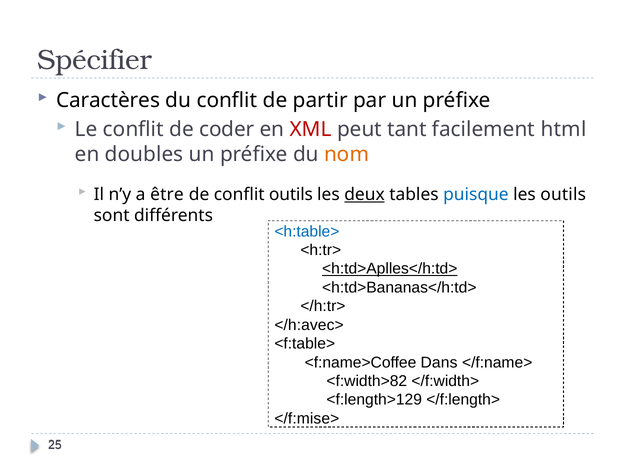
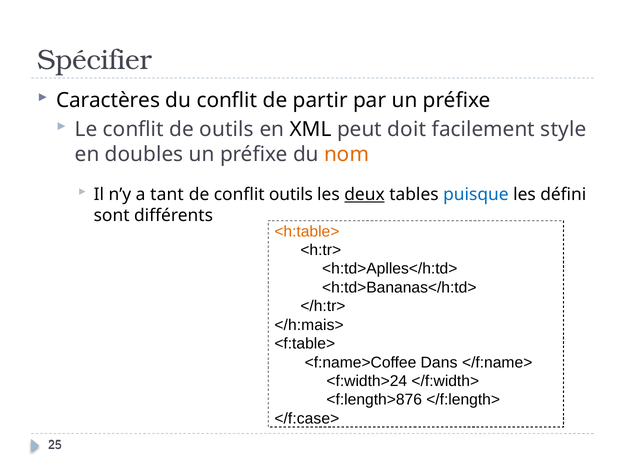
de coder: coder -> outils (227, 130)
XML colour: red -> black (311, 130)
tant: tant -> doit (407, 130)
html: html -> style (564, 130)
être: être -> tant (167, 195)
les outils: outils -> défini (563, 195)
<h:table> colour: blue -> orange (307, 232)
<h:td>Aplles</h:td> underline: present -> none (390, 269)
</h:avec>: </h:avec> -> </h:mais> (309, 325)
<f:width>82: <f:width>82 -> <f:width>24 (367, 382)
<f:length>129: <f:length>129 -> <f:length>876 (374, 400)
</f:mise>: </f:mise> -> </f:case> (307, 419)
